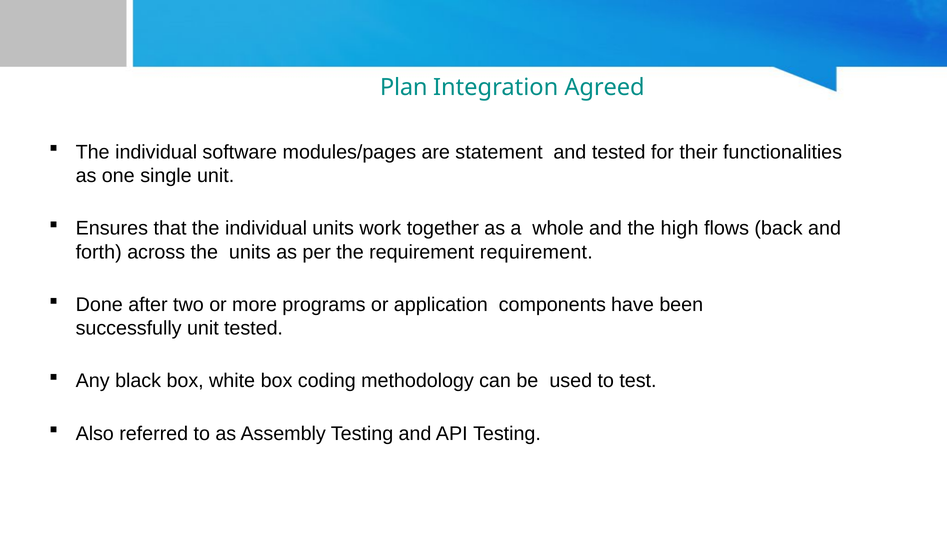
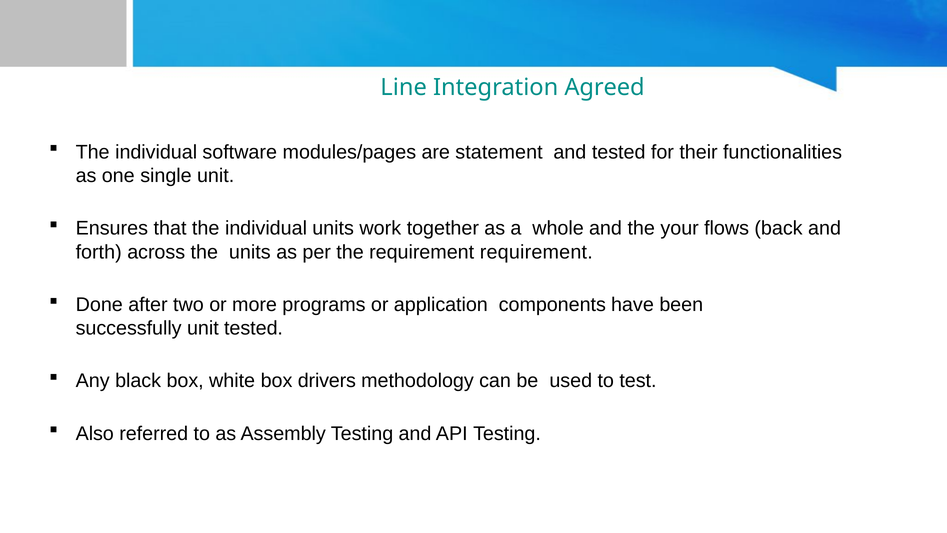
Plan: Plan -> Line (404, 88)
high: high -> your (680, 228)
coding: coding -> drivers (327, 381)
